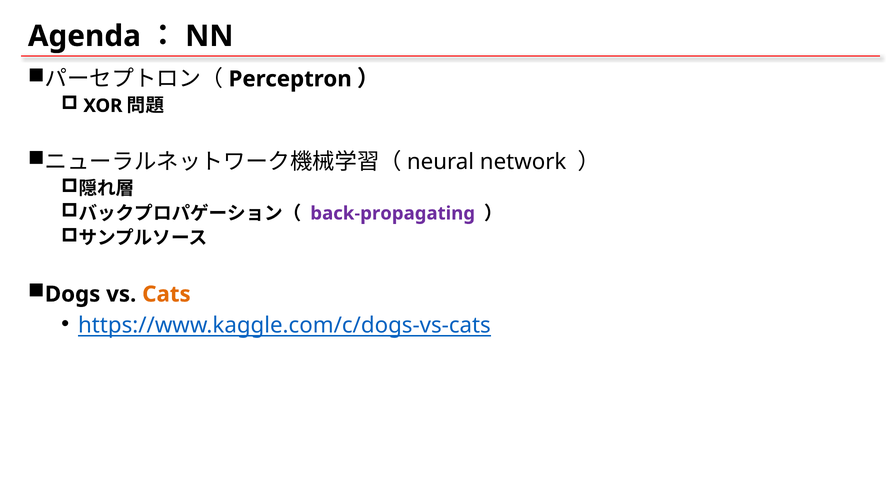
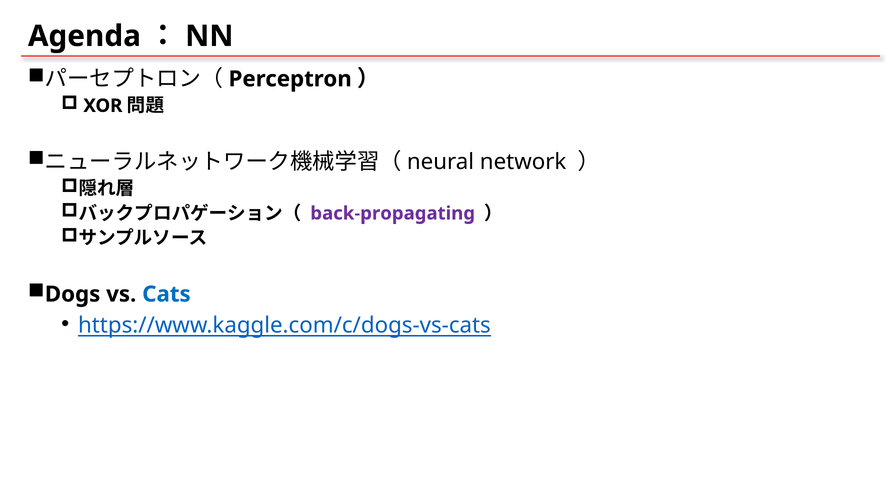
Cats colour: orange -> blue (166, 294)
